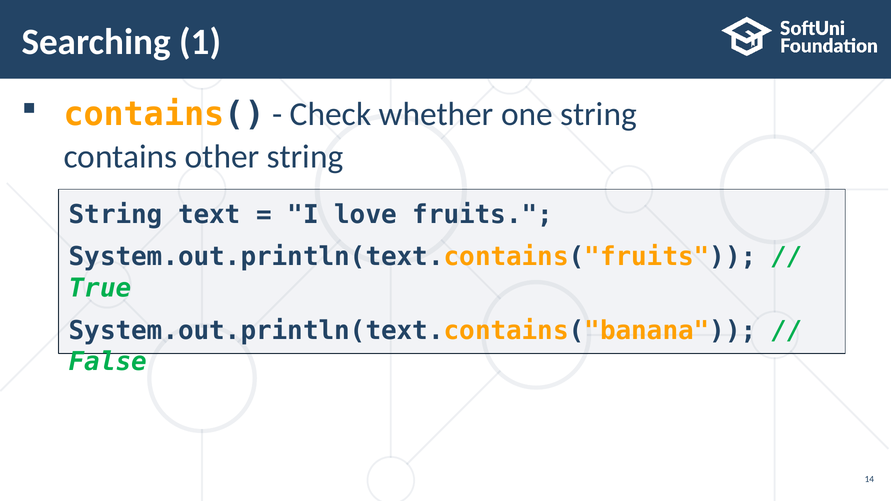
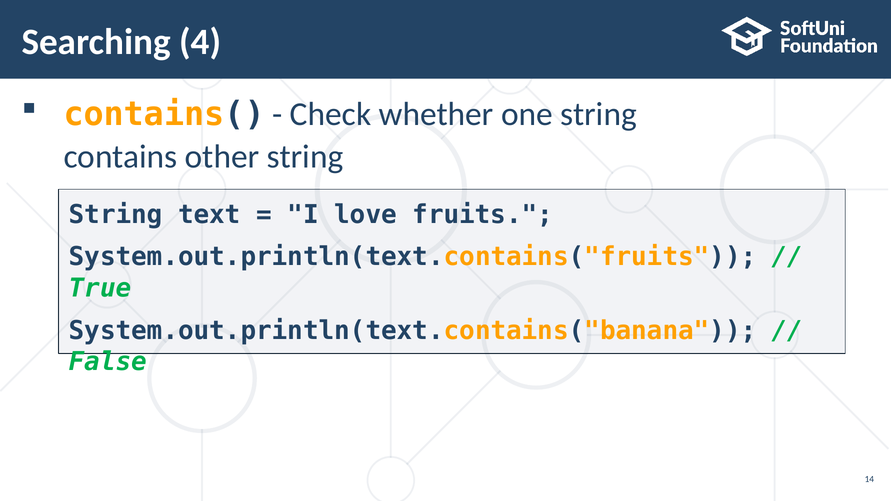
1: 1 -> 4 (200, 42)
